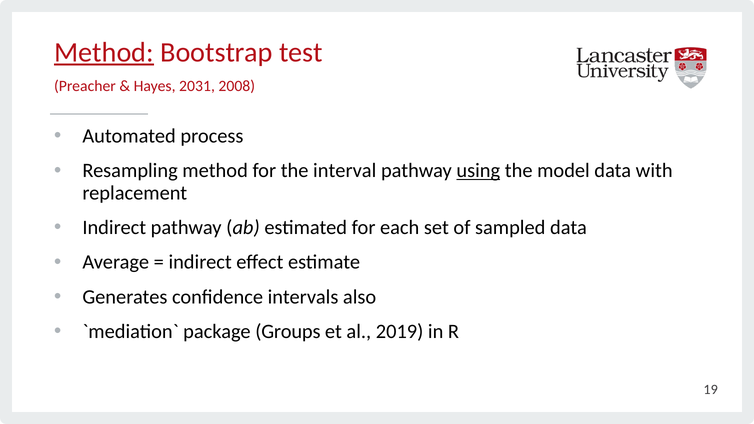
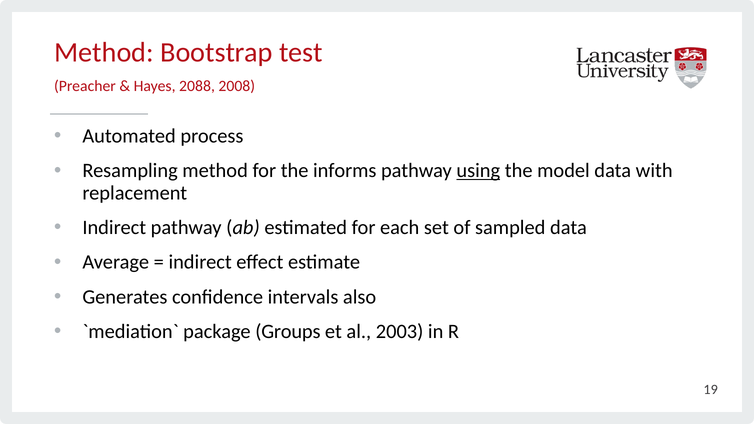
Method underline: present -> none (104, 52)
2031: 2031 -> 2088 (197, 86)
interval: interval -> informs (345, 171)
2019: 2019 -> 2003 (400, 332)
